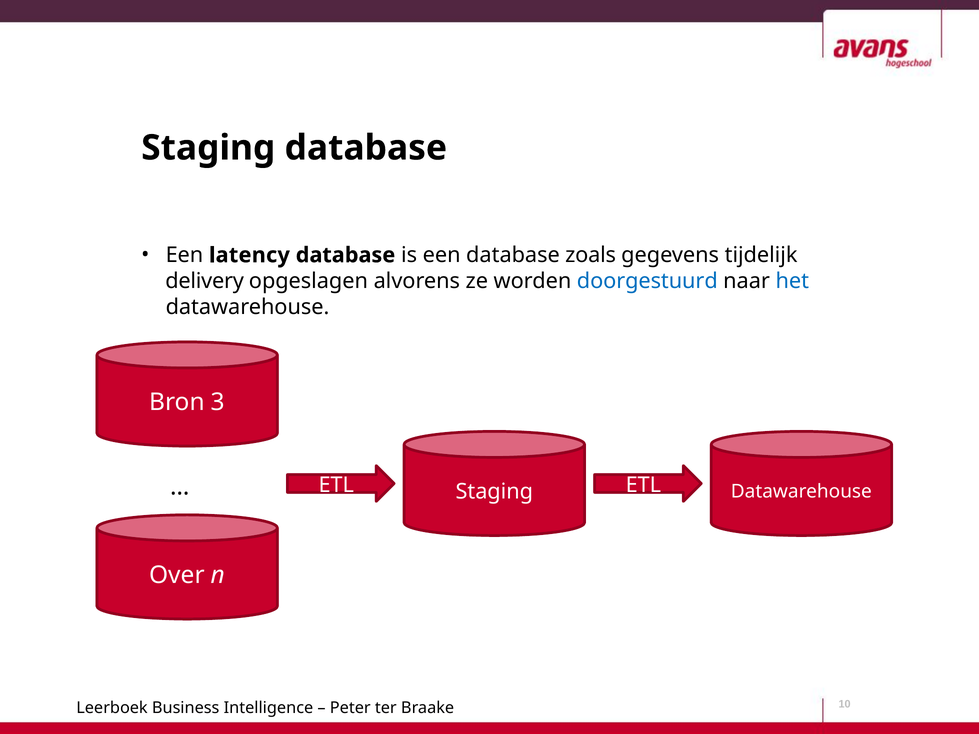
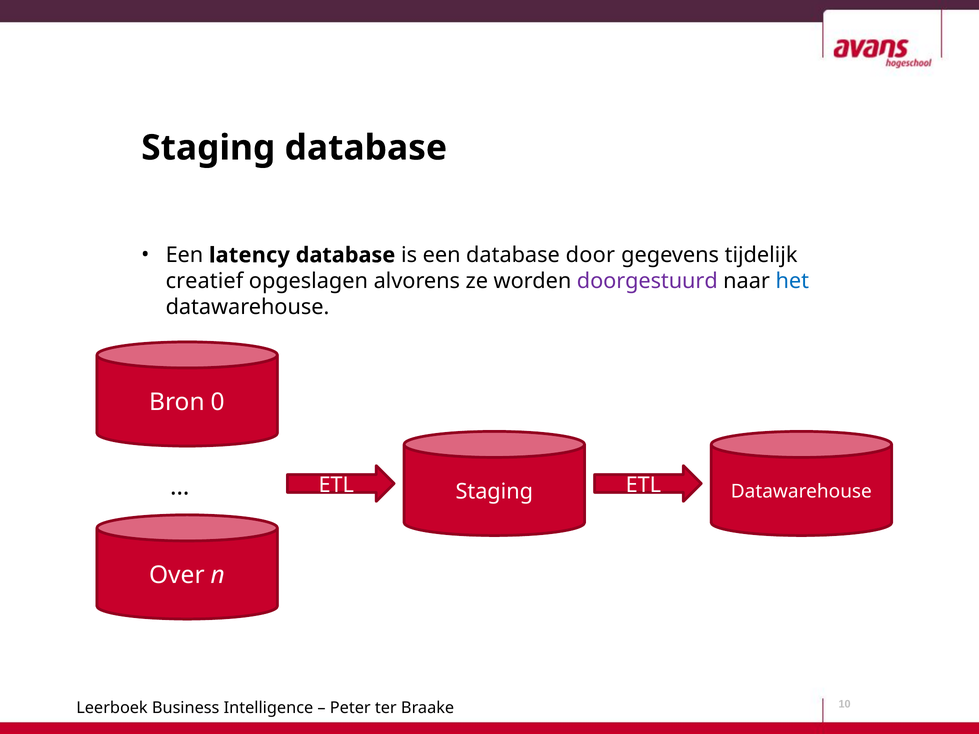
zoals: zoals -> door (590, 255)
delivery: delivery -> creatief (204, 281)
doorgestuurd colour: blue -> purple (647, 281)
3: 3 -> 0 (218, 402)
